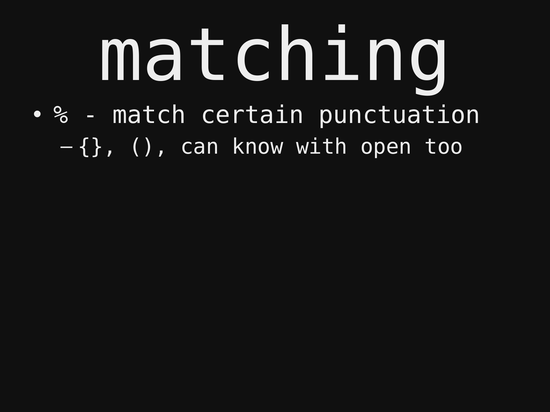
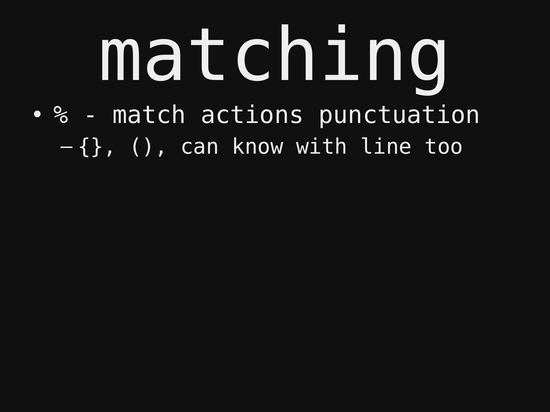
certain: certain -> actions (252, 115)
open: open -> line (386, 147)
